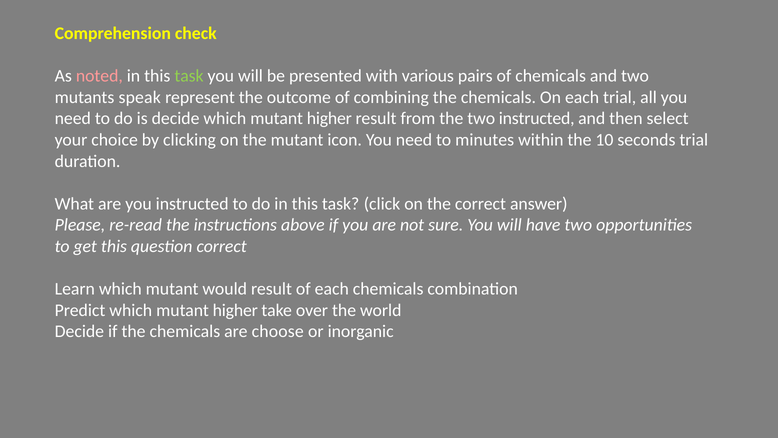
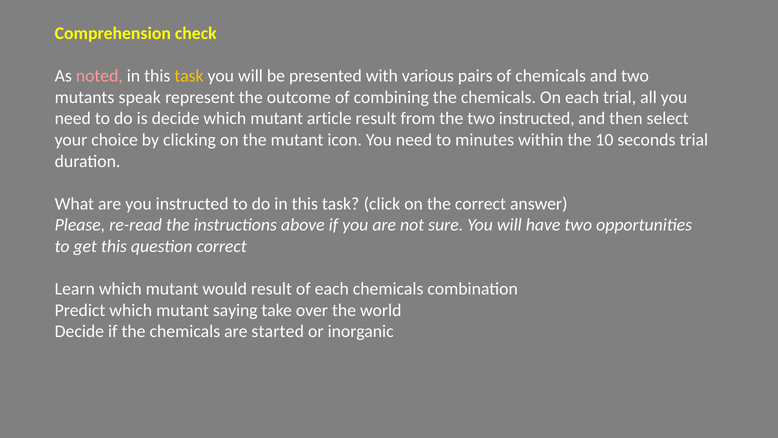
task colour: light green -> yellow (189, 76)
decide which mutant higher: higher -> article (329, 119)
Predict which mutant higher: higher -> saying (235, 310)
choose: choose -> started (278, 331)
